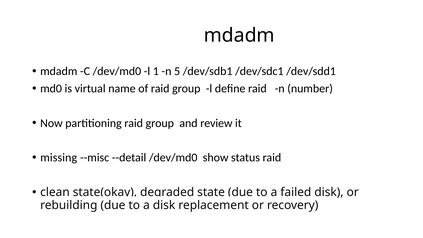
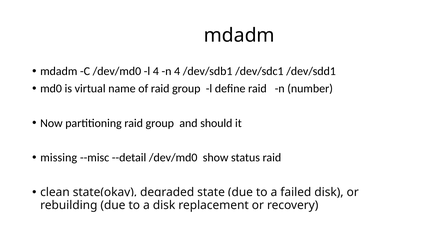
l 1: 1 -> 4 (156, 71)
n 5: 5 -> 4 (177, 71)
review: review -> should (216, 123)
